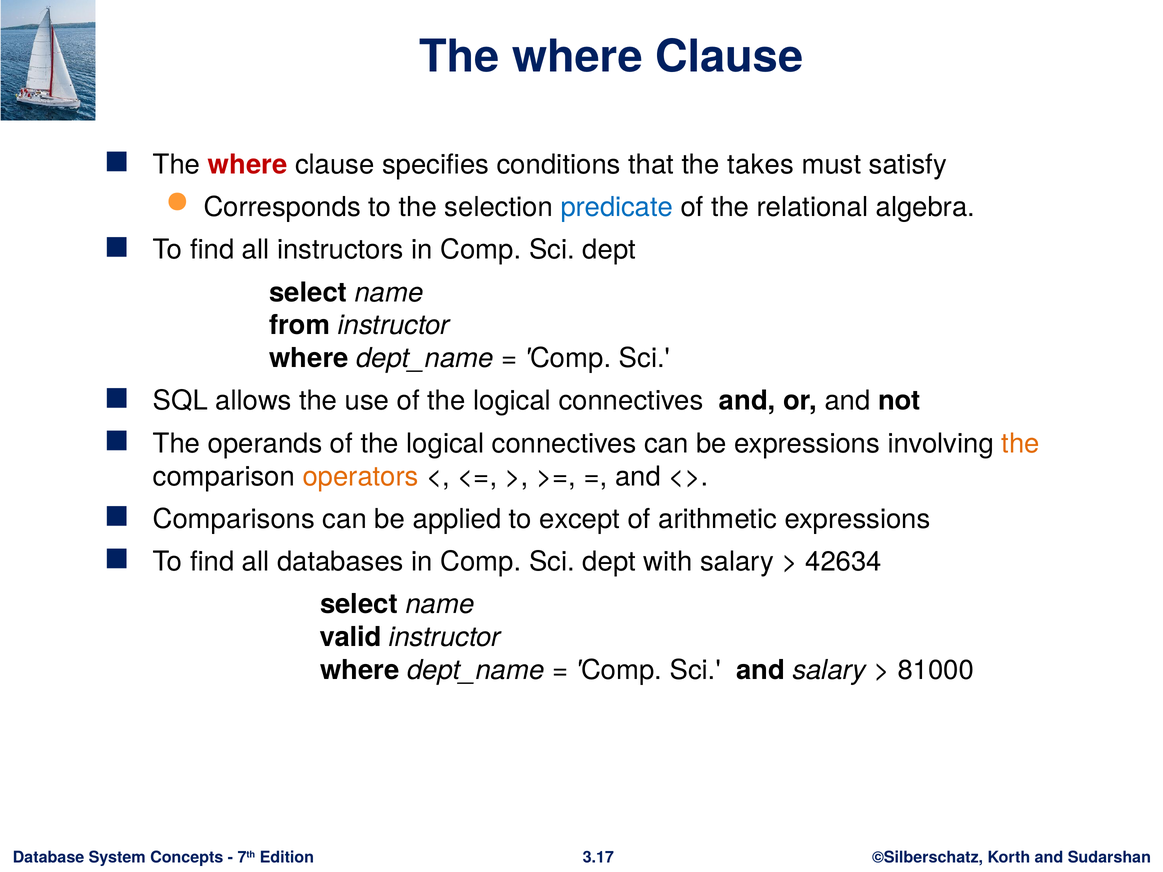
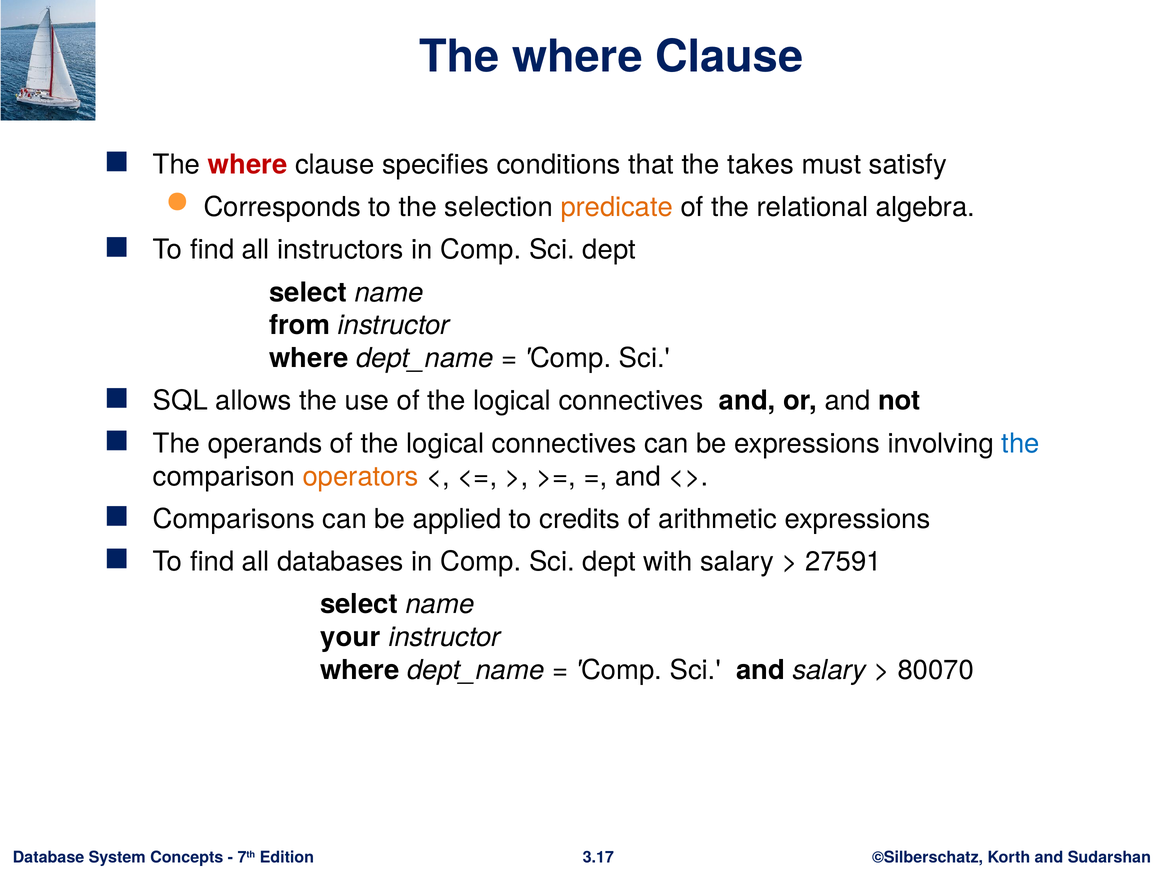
predicate colour: blue -> orange (617, 207)
the colour: orange -> blue (1021, 444)
except: except -> credits (580, 519)
42634: 42634 -> 27591 (844, 562)
valid: valid -> your (350, 637)
81000: 81000 -> 80070 (936, 670)
